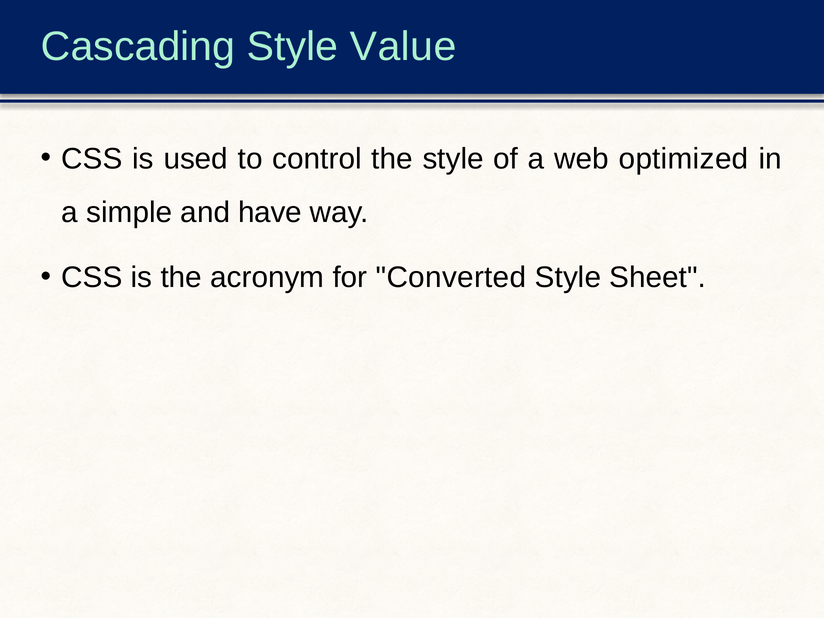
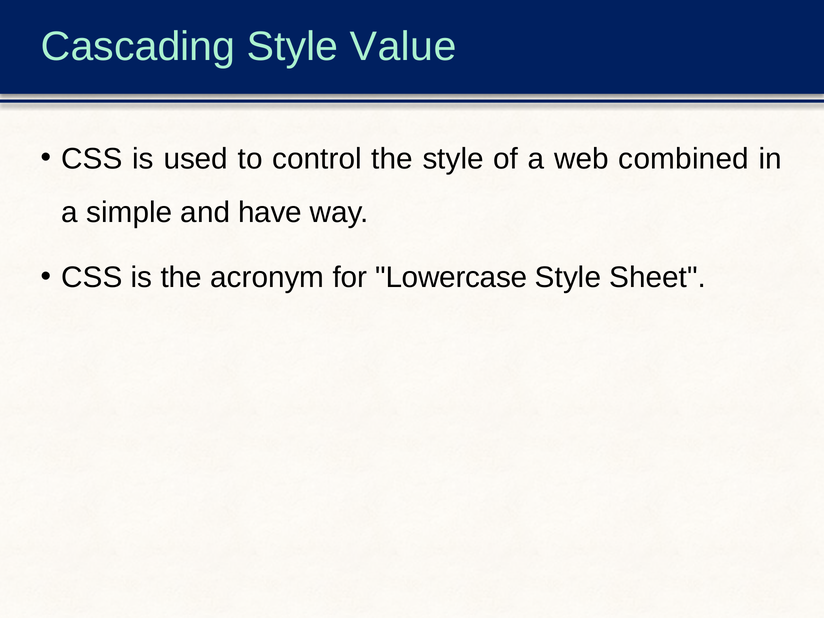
optimized: optimized -> combined (684, 159)
Converted: Converted -> Lowercase (451, 277)
